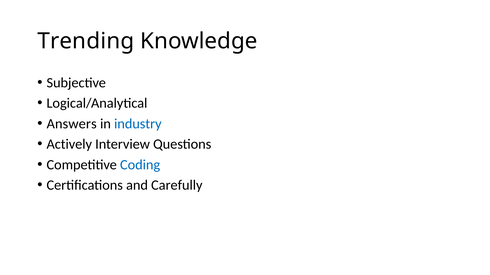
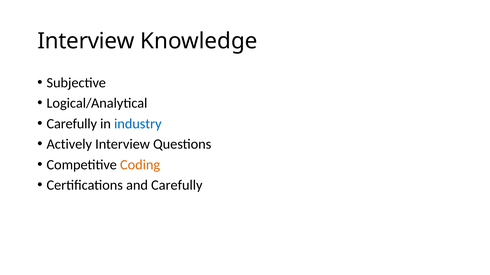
Trending: Trending -> Interview (86, 41)
Answers: Answers -> Carefully (72, 124)
Coding colour: blue -> orange (140, 165)
